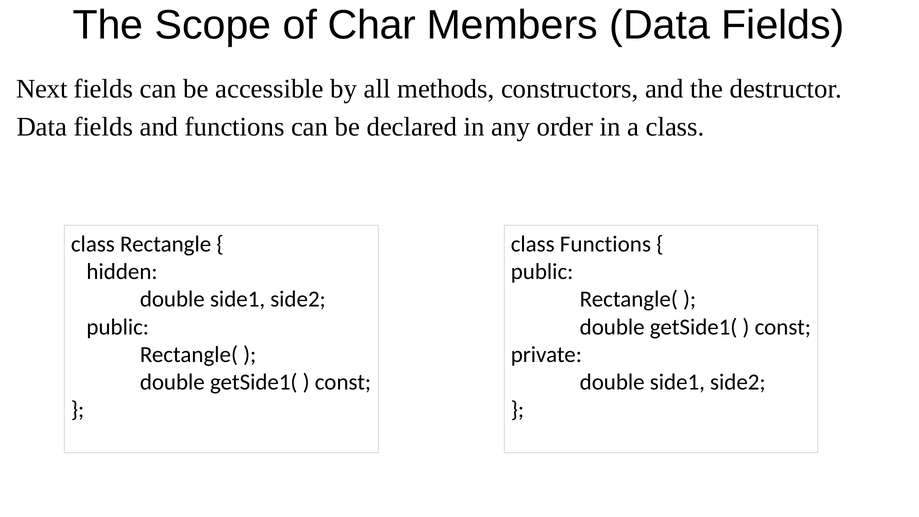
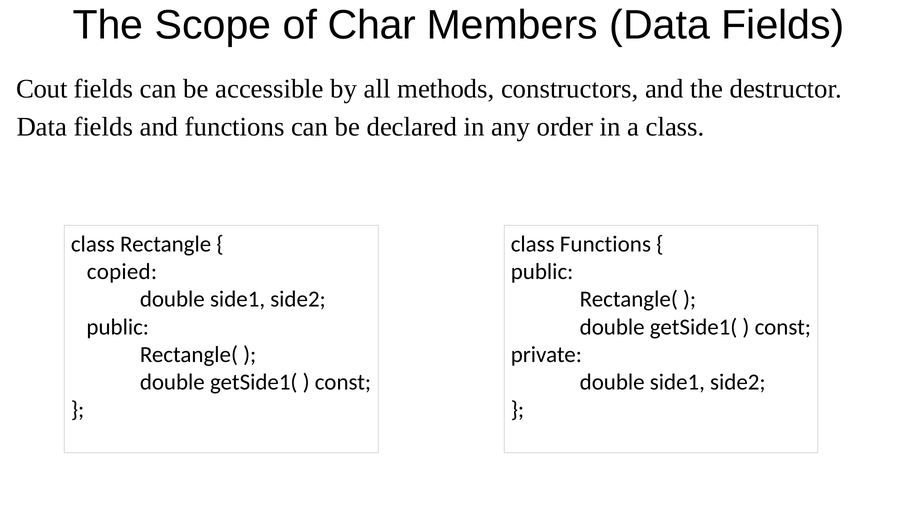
Next: Next -> Cout (42, 89)
hidden: hidden -> copied (122, 272)
